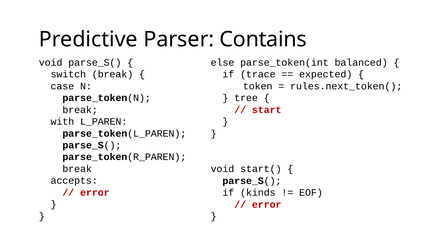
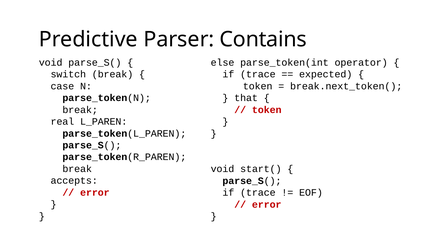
balanced: balanced -> operator (361, 63)
rules.next_token(: rules.next_token( -> break.next_token( (346, 86)
tree: tree -> that (246, 98)
start: start -> token (267, 110)
with: with -> real (62, 122)
kinds: kinds -> trace (258, 193)
